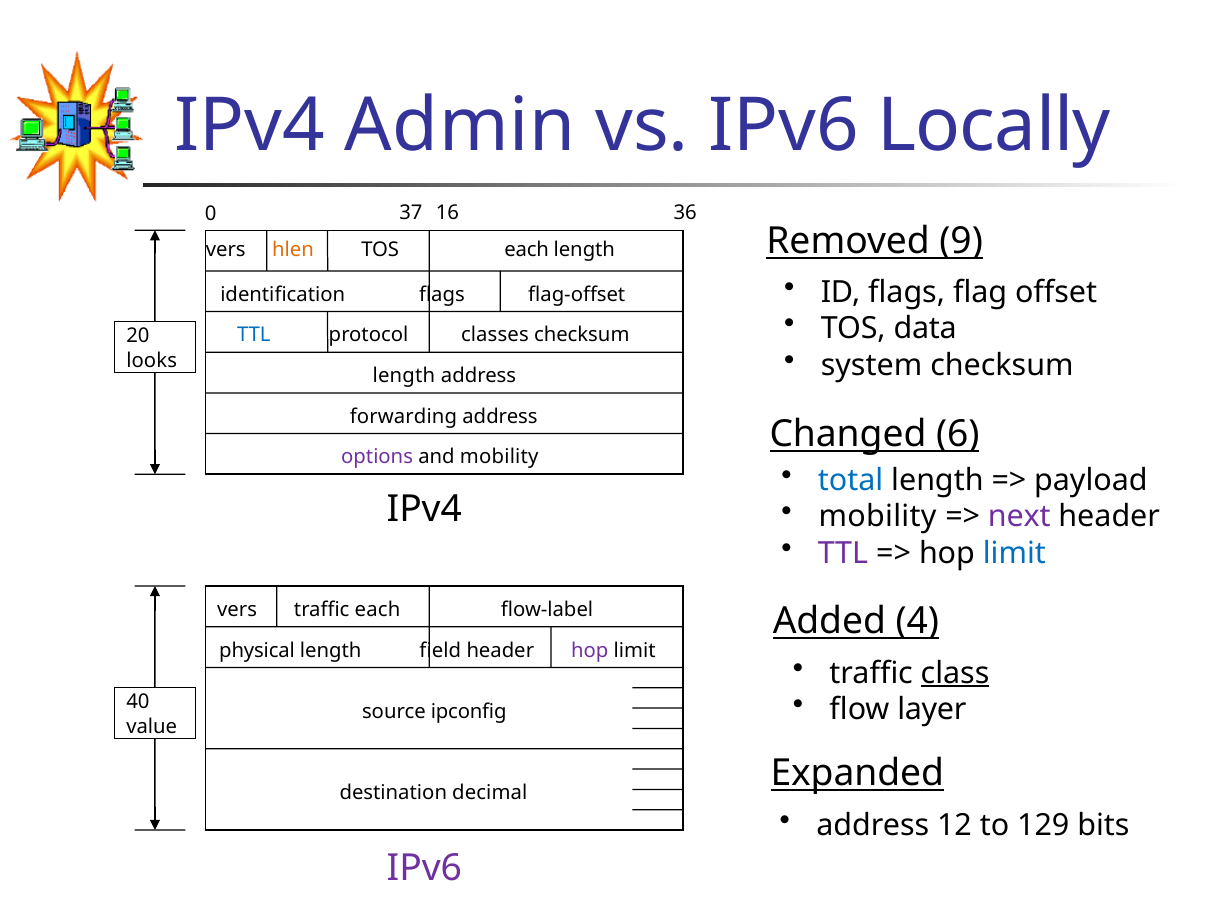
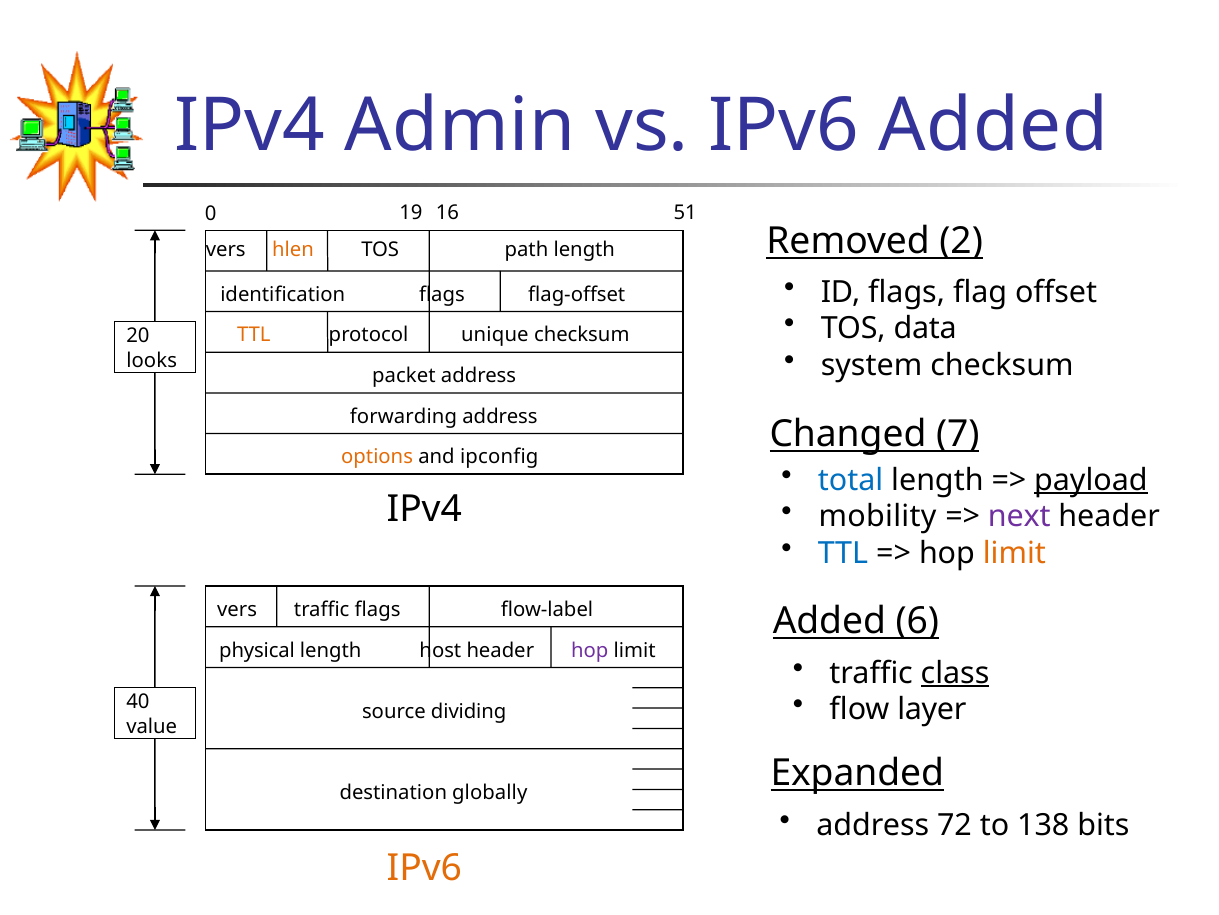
IPv6 Locally: Locally -> Added (993, 126)
37: 37 -> 19 (411, 213)
36: 36 -> 51 (685, 213)
9: 9 -> 2 (961, 241)
TOS each: each -> path (527, 250)
TTL colour: blue -> orange (254, 335)
classes: classes -> unique (495, 335)
length: length -> packet (404, 376)
6: 6 -> 7 (958, 434)
options colour: purple -> orange (377, 457)
and mobility: mobility -> ipconfig (499, 457)
payload underline: none -> present (1091, 480)
TTL colour: purple -> blue (843, 553)
limit colour: blue -> orange (1014, 553)
traffic each: each -> flags (378, 609)
4: 4 -> 6 (917, 621)
field: field -> host (440, 650)
ipconfig: ipconfig -> dividing (469, 711)
decimal: decimal -> globally (490, 792)
12: 12 -> 72 (954, 825)
129: 129 -> 138 (1043, 825)
IPv6 colour: purple -> orange (424, 868)
